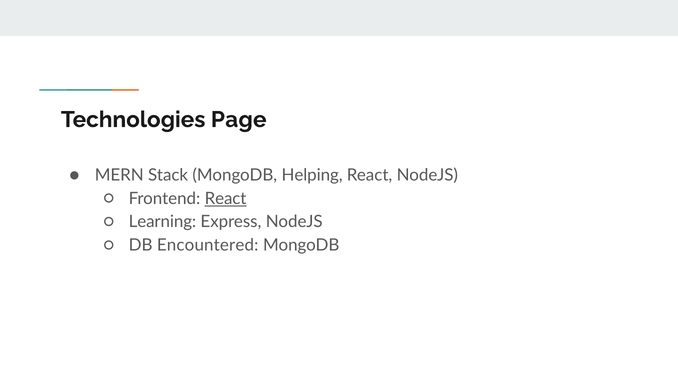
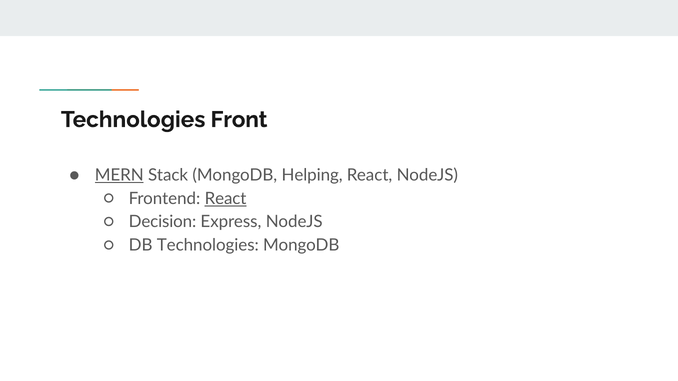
Page: Page -> Front (239, 120)
MERN underline: none -> present (119, 175)
Learning: Learning -> Decision (162, 222)
DB Encountered: Encountered -> Technologies (208, 245)
